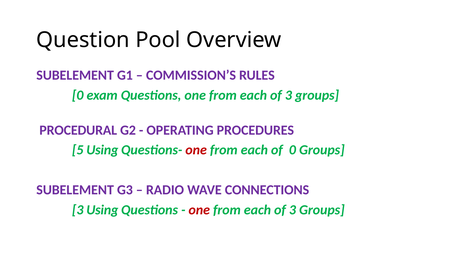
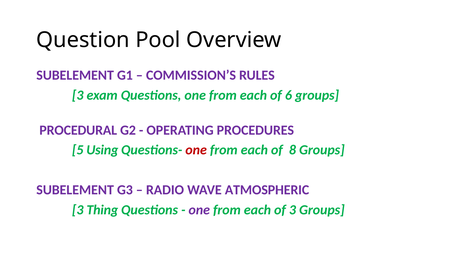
0: 0 -> 3 (78, 95)
3: 3 -> 6 (288, 95)
of 0: 0 -> 8 (292, 150)
CONNECTIONS: CONNECTIONS -> ATMOSPHERIC (267, 190)
3 Using: Using -> Thing (102, 210)
one colour: red -> purple (199, 210)
